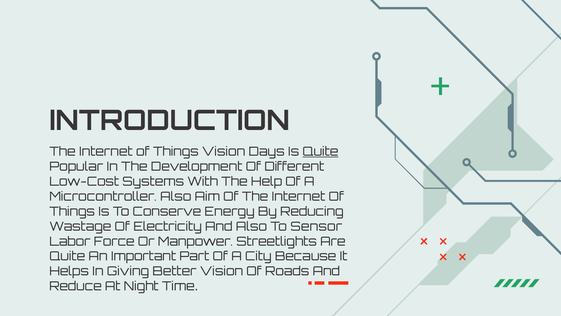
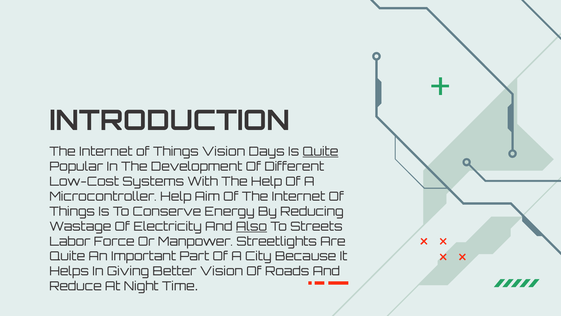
Microcontroller Also: Also -> Help (176, 196)
Also underline: none -> present (251, 226)
Sensor: Sensor -> Streets (316, 226)
